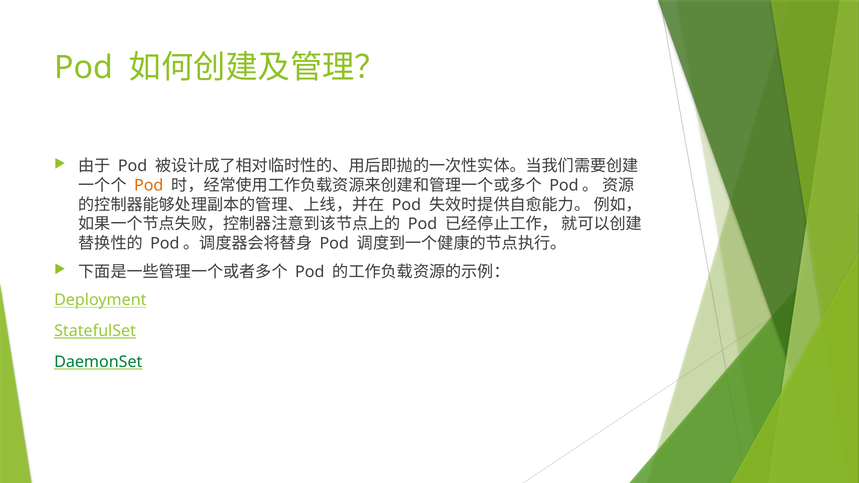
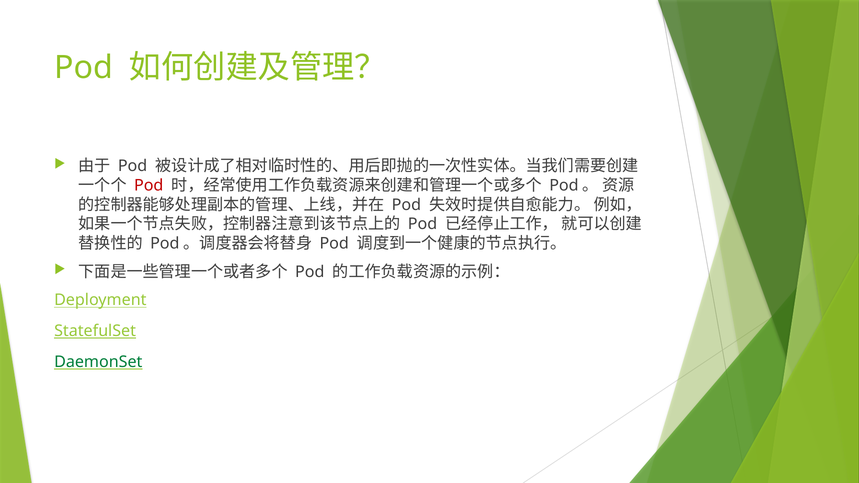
Pod colour: orange -> red (149, 186)
